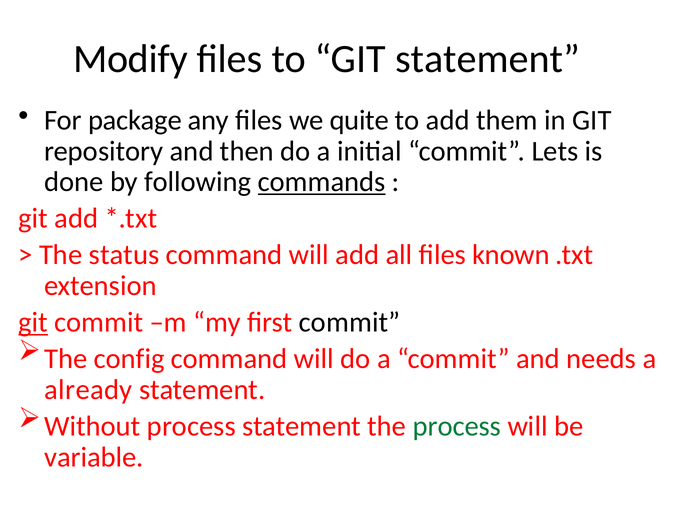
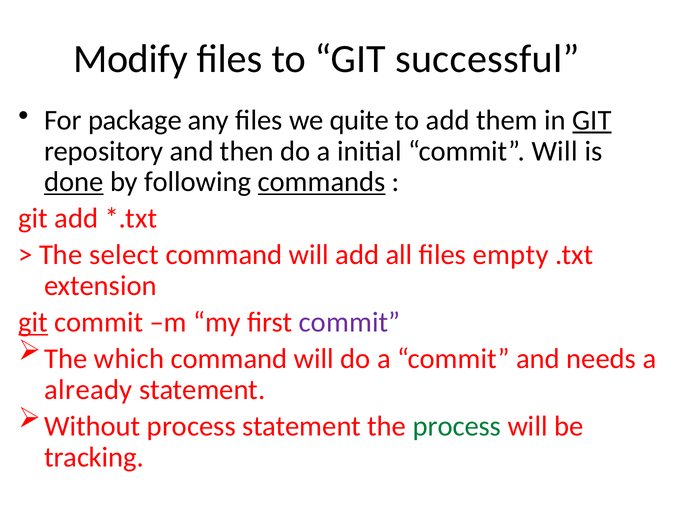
GIT statement: statement -> successful (487, 59)
GIT underline: none -> present (592, 120)
commit Lets: Lets -> Will (555, 151)
done underline: none -> present (74, 182)
status: status -> select (124, 255)
known: known -> empty (511, 255)
commit colour: black -> purple (350, 322)
config: config -> which (129, 359)
variable: variable -> tracking (94, 457)
